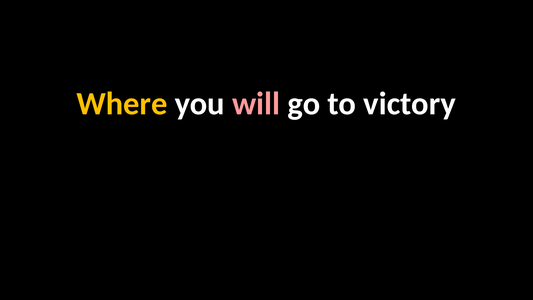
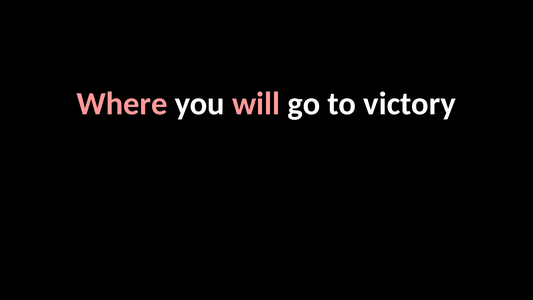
Where colour: yellow -> pink (122, 104)
